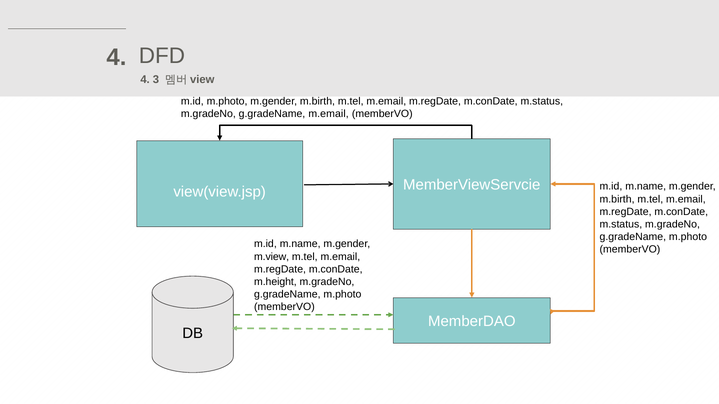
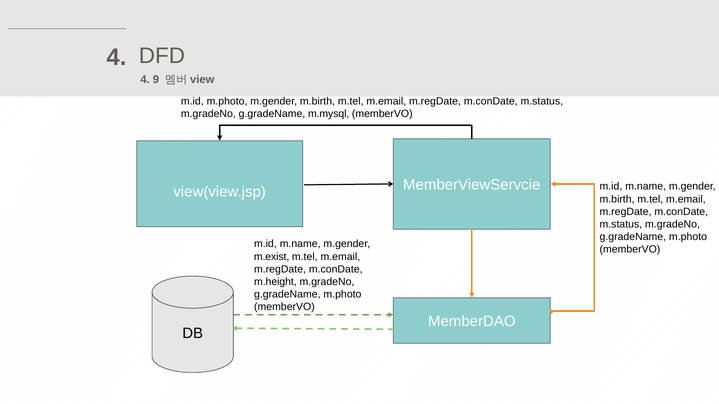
3: 3 -> 9 (156, 80)
g.gradeName m.email: m.email -> m.mysql (329, 114)
m.view: m.view -> m.exist (272, 257)
